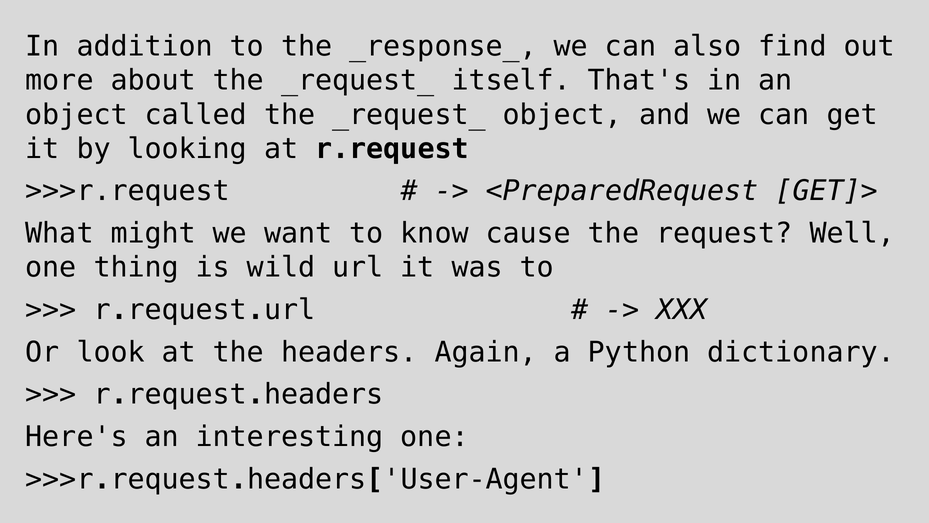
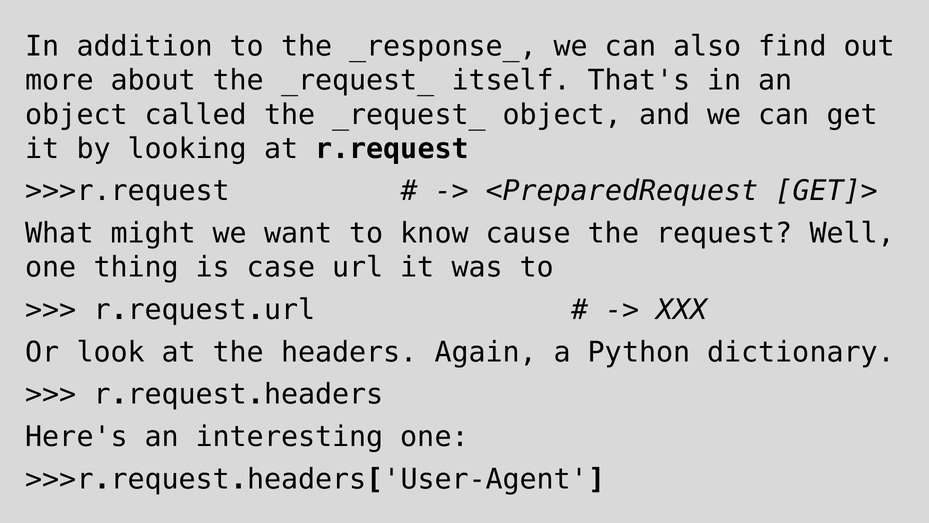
wild: wild -> case (281, 267)
